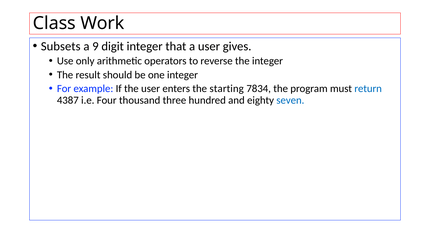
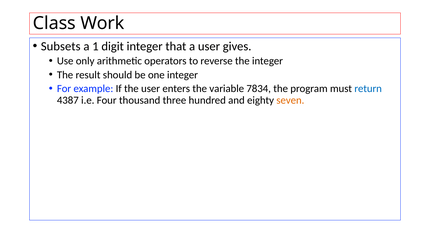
9: 9 -> 1 (95, 46)
starting: starting -> variable (227, 89)
seven colour: blue -> orange (290, 100)
